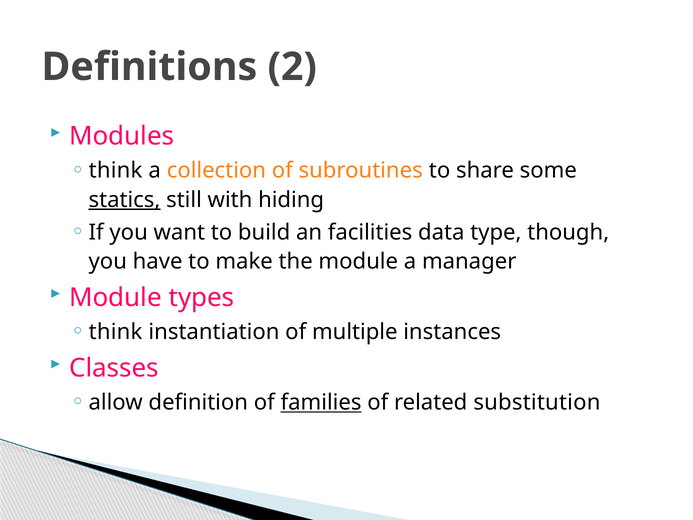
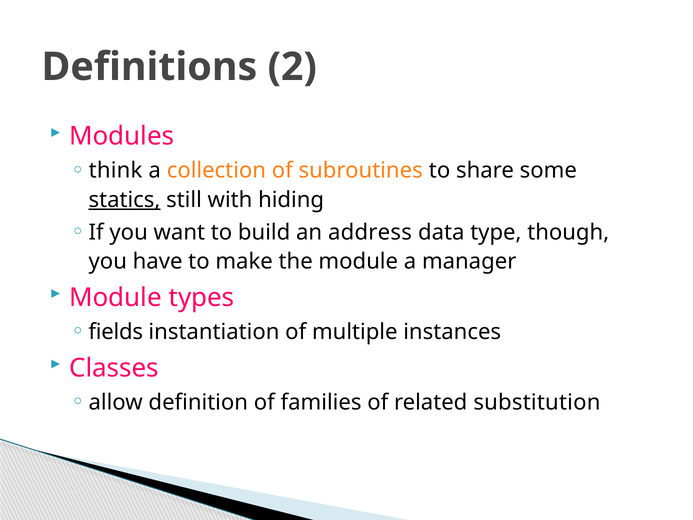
facilities: facilities -> address (370, 232)
think: think -> fields (116, 332)
families underline: present -> none (321, 402)
